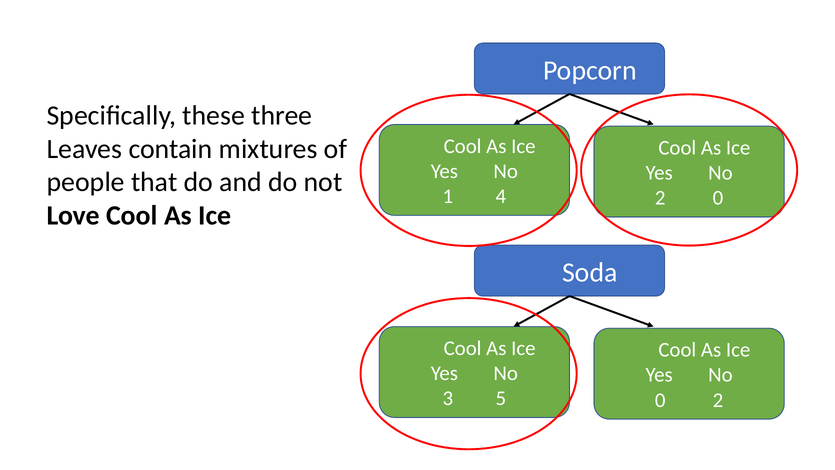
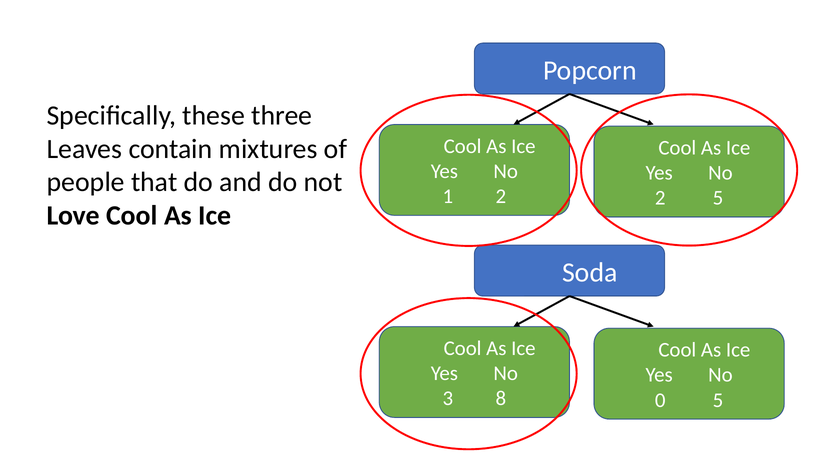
1 4: 4 -> 2 (501, 196)
2 0: 0 -> 5 (718, 198)
5: 5 -> 8 (501, 398)
0 2: 2 -> 5 (718, 400)
